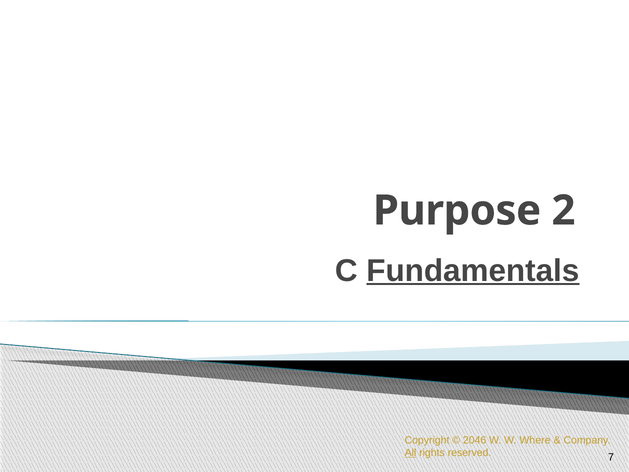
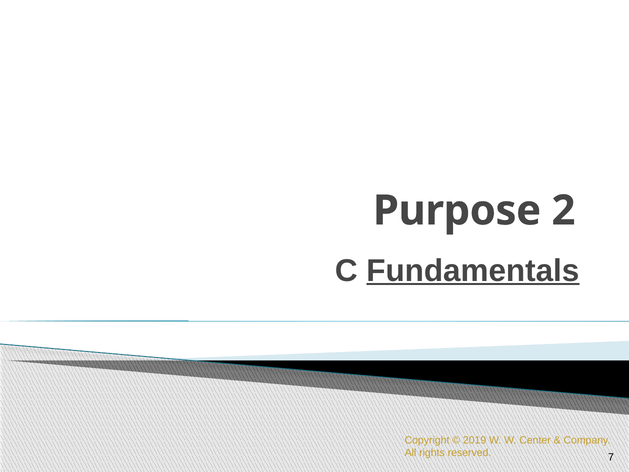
2046: 2046 -> 2019 (475, 440)
Where: Where -> Center (535, 440)
All underline: present -> none (410, 453)
